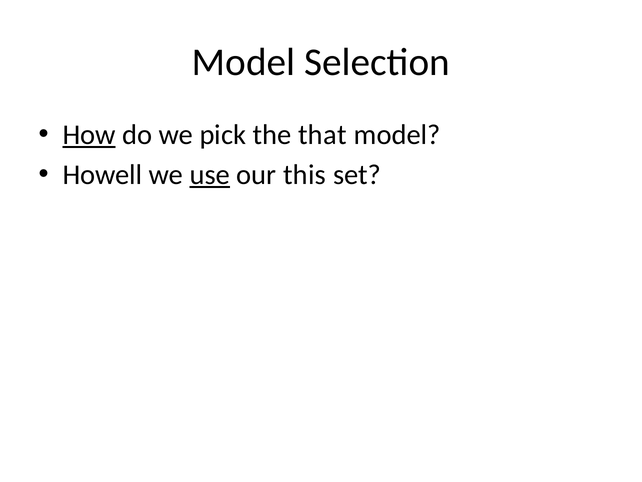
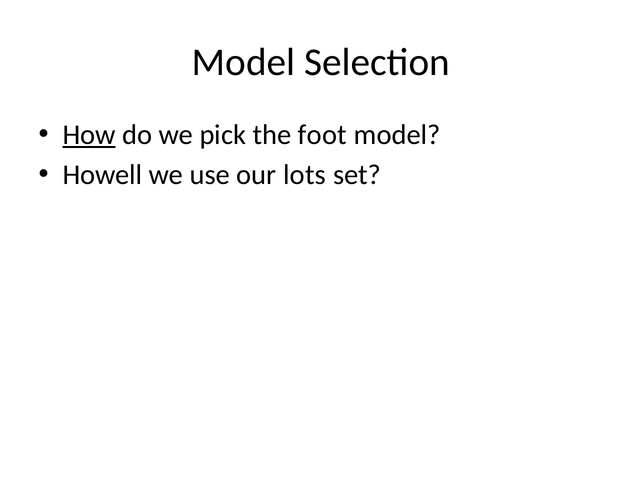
that: that -> foot (322, 135)
use underline: present -> none (210, 175)
this: this -> lots (305, 175)
